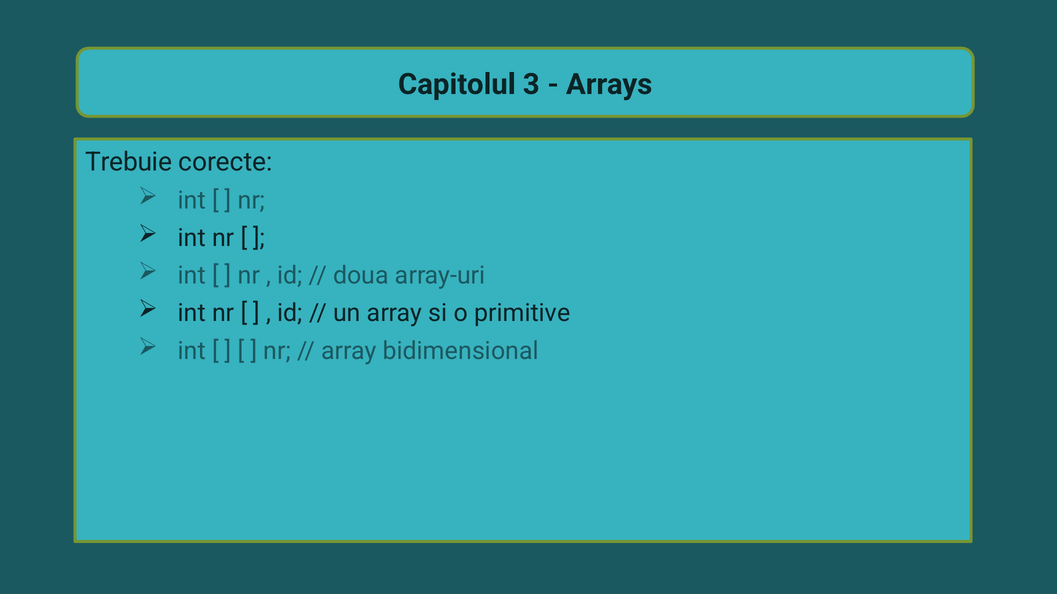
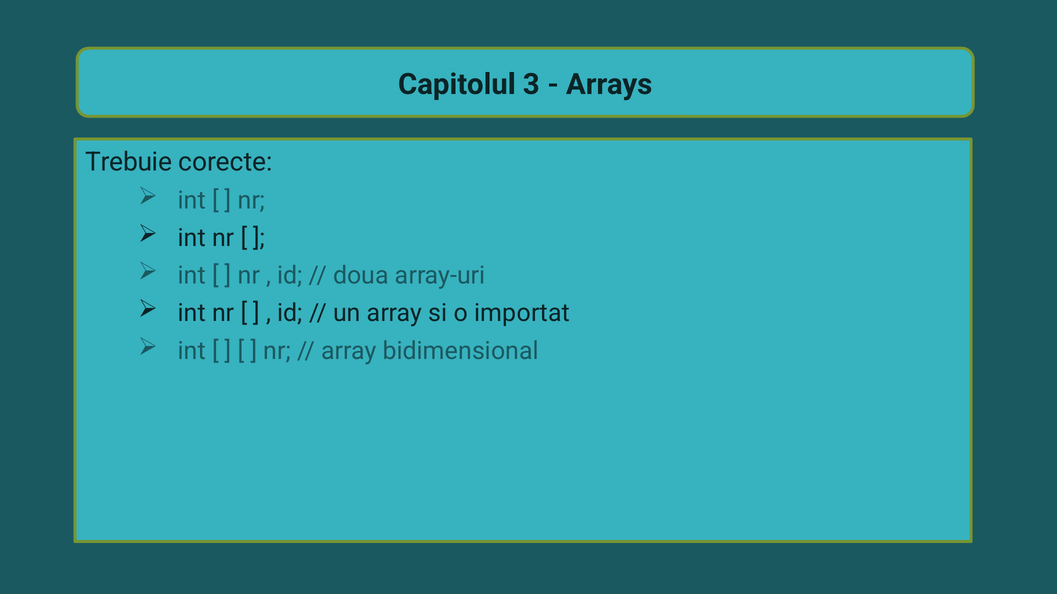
primitive: primitive -> importat (522, 314)
